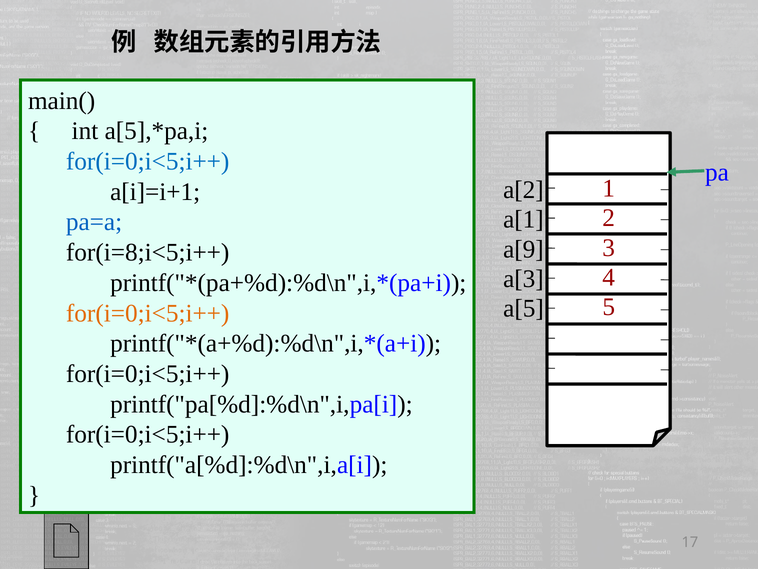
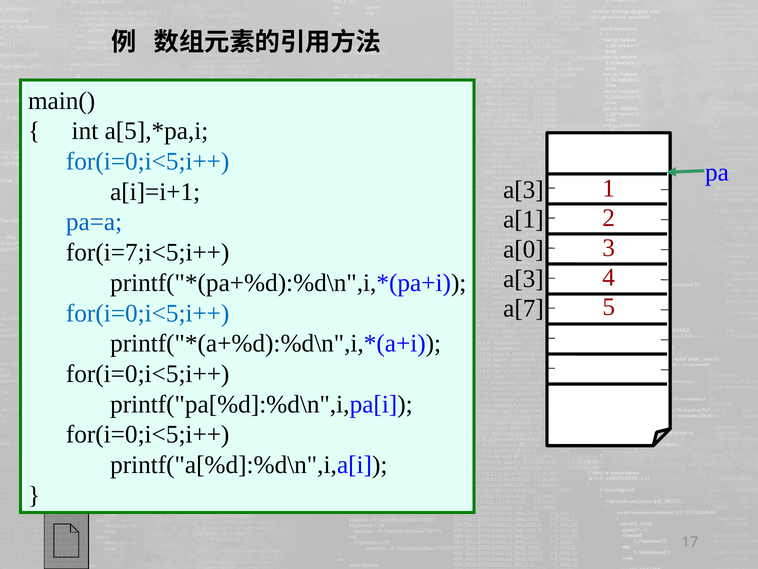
a[2: a[2 -> a[3 (523, 190)
a[9: a[9 -> a[0 (523, 249)
for(i=8;i<5;i++: for(i=8;i<5;i++ -> for(i=7;i<5;i++ (148, 252)
a[5: a[5 -> a[7 (524, 308)
for(i=0;i<5;i++ colour: orange -> blue (148, 313)
